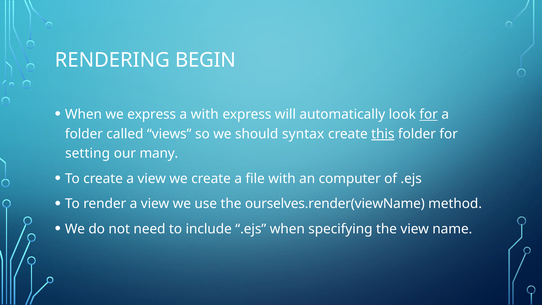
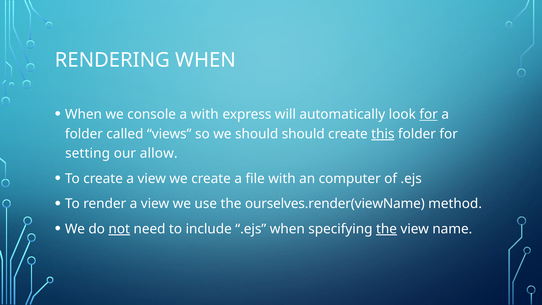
RENDERING BEGIN: BEGIN -> WHEN (206, 60)
we express: express -> console (152, 114)
should syntax: syntax -> should (303, 134)
many: many -> allow (159, 153)
not underline: none -> present (119, 229)
the underline: none -> present (387, 229)
